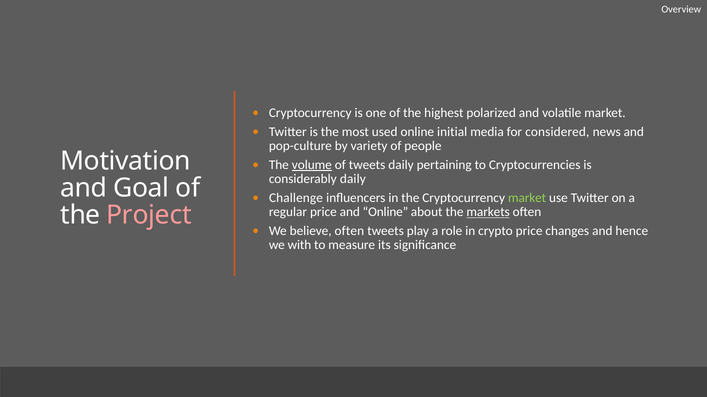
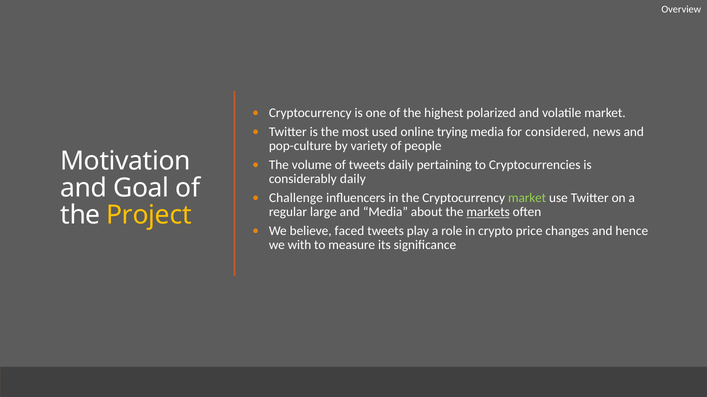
initial: initial -> trying (452, 132)
volume underline: present -> none (312, 165)
regular price: price -> large (323, 212)
and Online: Online -> Media (385, 212)
Project colour: pink -> yellow (149, 215)
believe often: often -> faced (349, 231)
